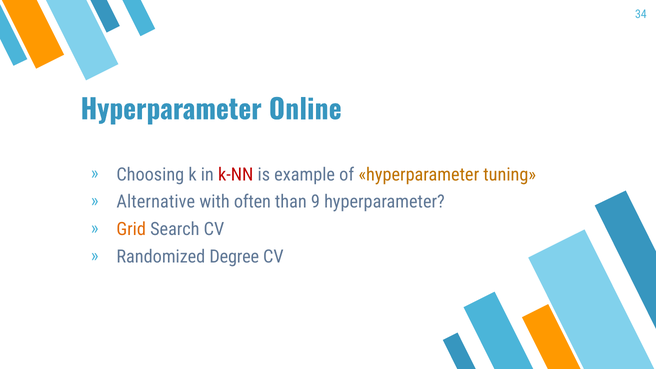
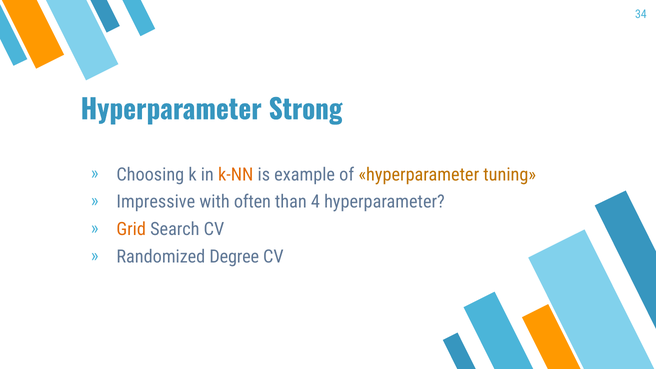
Online: Online -> Strong (306, 110)
k-NN colour: red -> orange (236, 175)
Alternative: Alternative -> Impressive (156, 202)
9: 9 -> 4 (315, 202)
